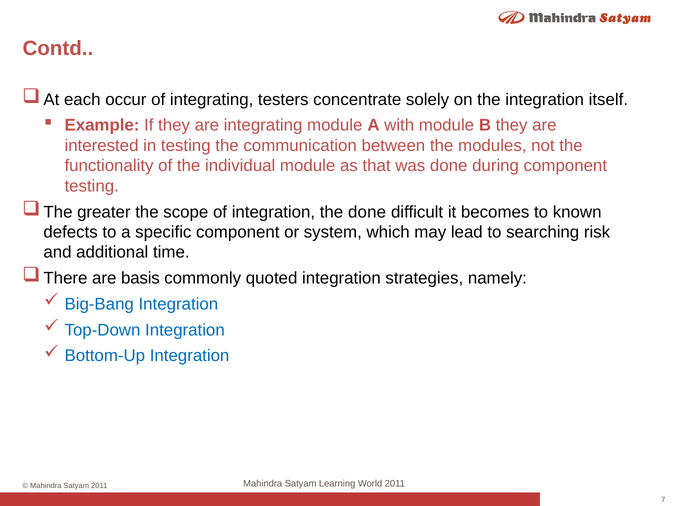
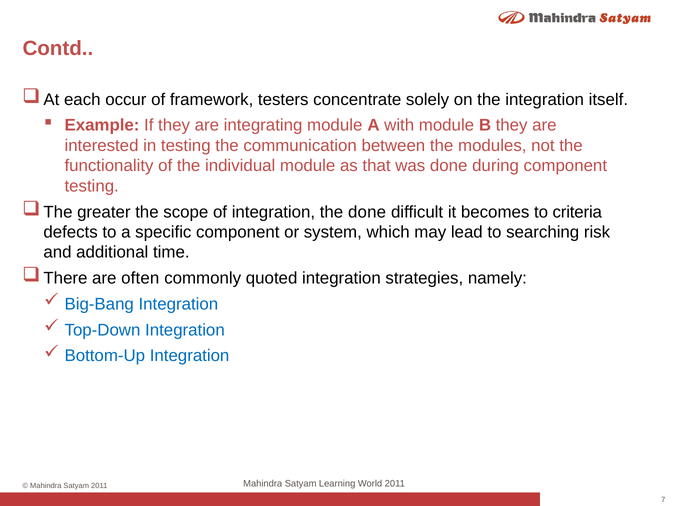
of integrating: integrating -> framework (212, 100)
known: known -> criteria (577, 212)
basis: basis -> often (140, 278)
